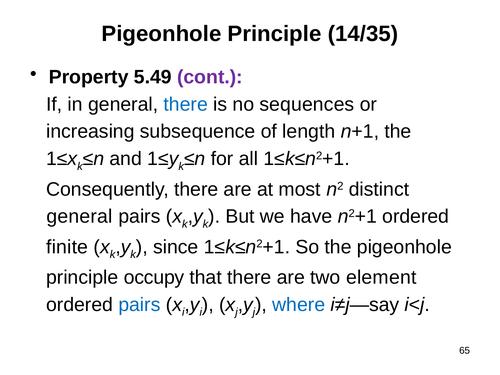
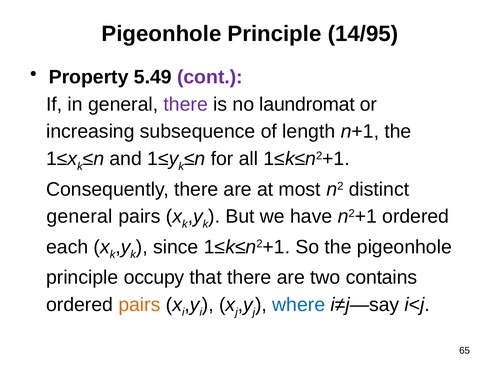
14/35: 14/35 -> 14/95 (363, 34)
there colour: blue -> purple (186, 104)
sequences: sequences -> laundromat (307, 104)
finite: finite -> each (67, 247)
element: element -> contains (381, 277)
pairs colour: blue -> orange (139, 305)
